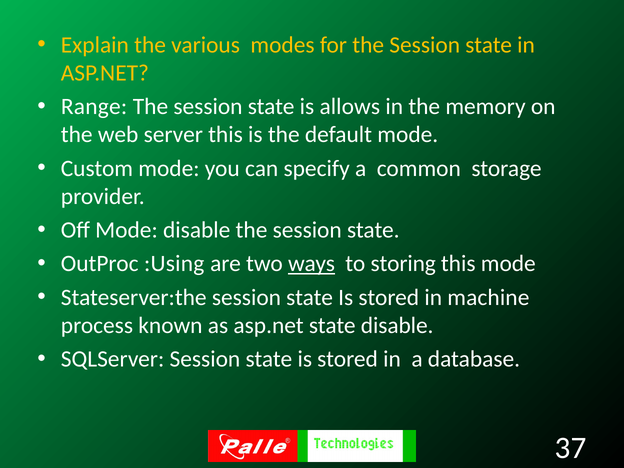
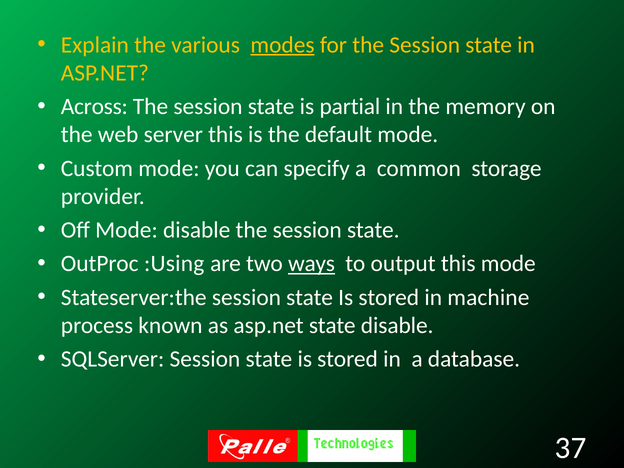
modes underline: none -> present (283, 45)
Range: Range -> Across (94, 107)
allows: allows -> partial (350, 107)
storing: storing -> output (403, 264)
